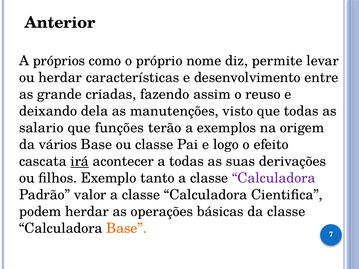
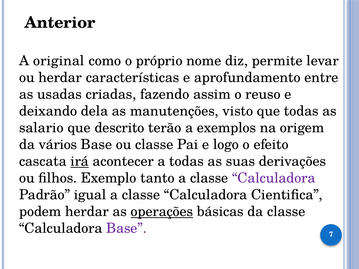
próprios: próprios -> original (59, 61)
desenvolvimento: desenvolvimento -> aprofundamento (247, 78)
grande: grande -> usadas (59, 94)
funções: funções -> descrito (119, 128)
valor: valor -> igual (90, 195)
operações underline: none -> present (162, 212)
Base colour: orange -> purple (126, 229)
